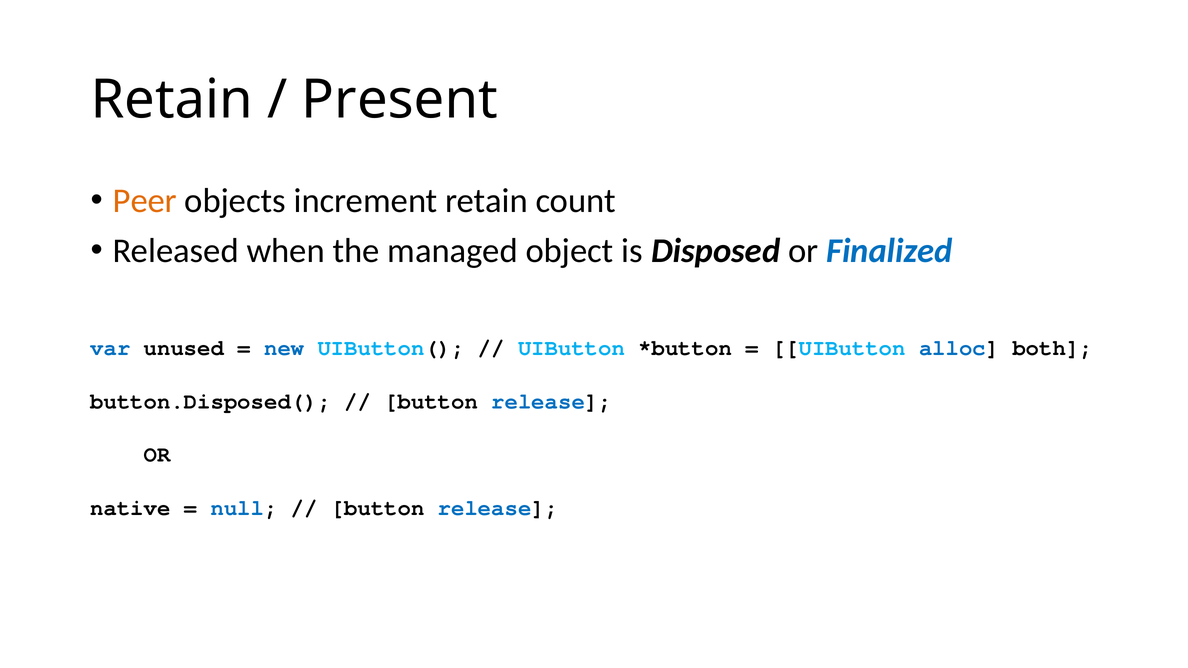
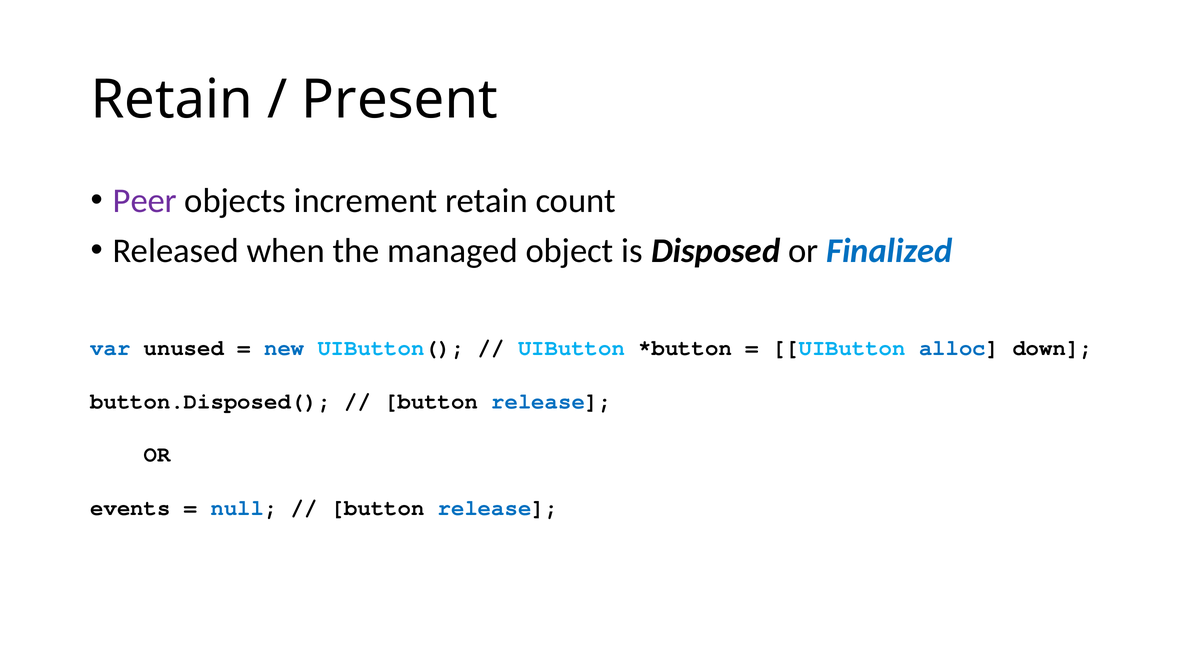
Peer colour: orange -> purple (145, 201)
both: both -> down (1053, 348)
native: native -> events (130, 508)
